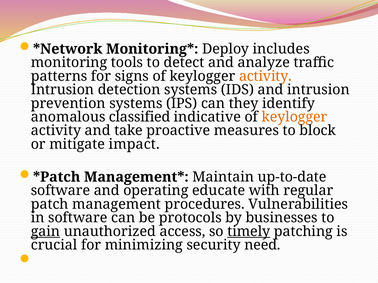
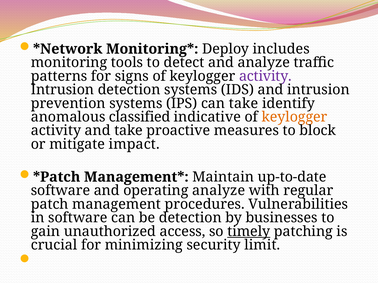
activity colour: orange -> purple (265, 76)
can they: they -> take (244, 104)
operating educate: educate -> analyze (219, 191)
be protocols: protocols -> detection (190, 218)
gain underline: present -> none (45, 232)
need: need -> limit (262, 245)
